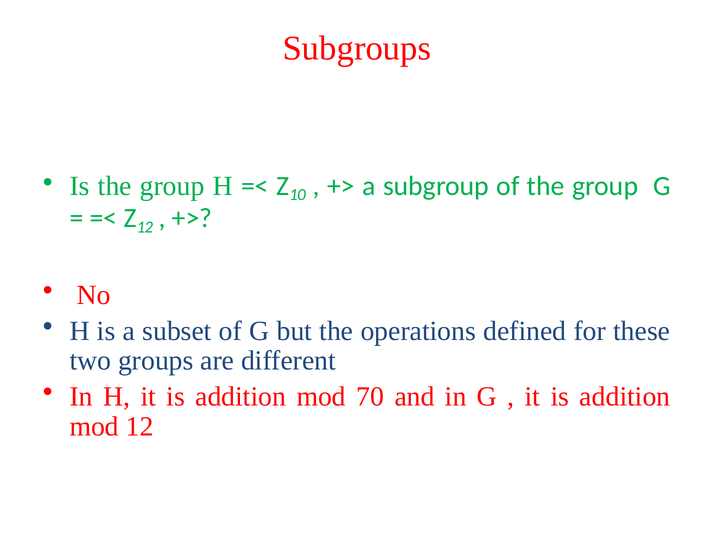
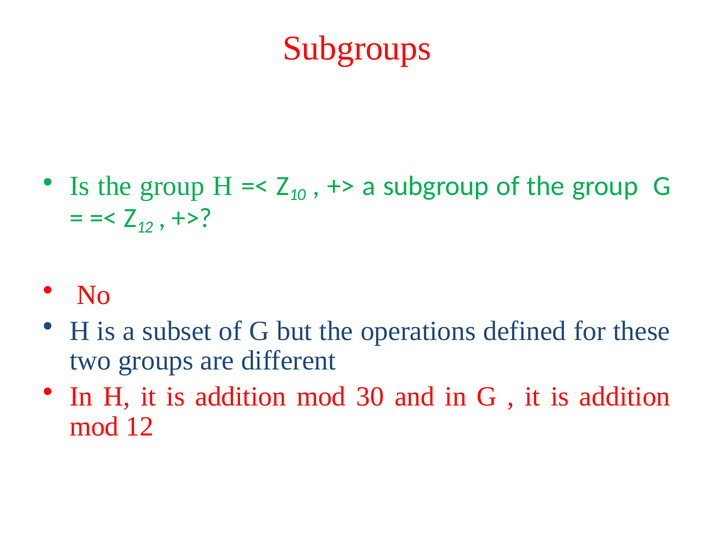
70: 70 -> 30 (370, 397)
